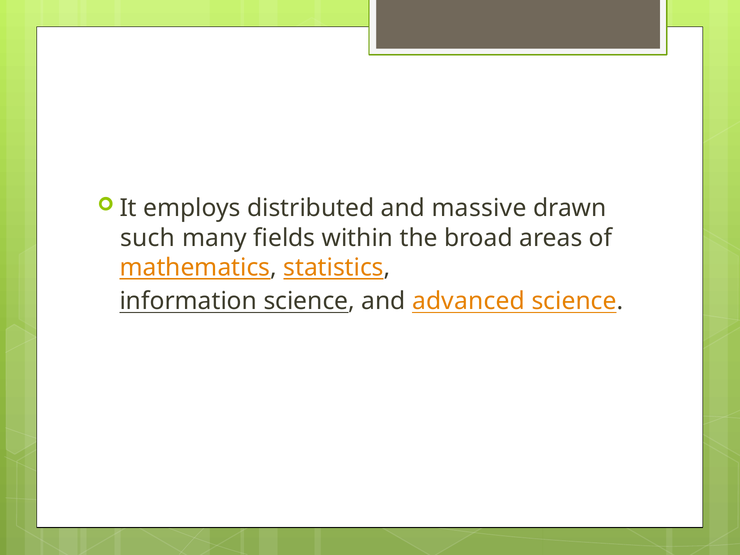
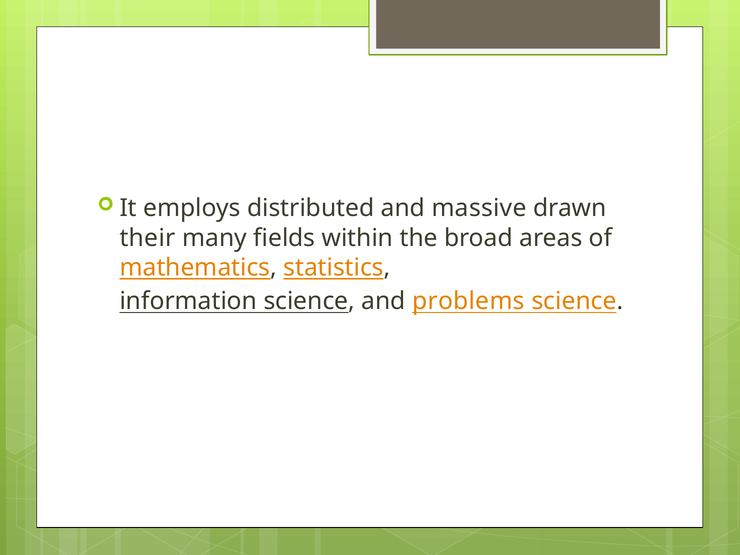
such: such -> their (148, 238)
advanced: advanced -> problems (468, 301)
